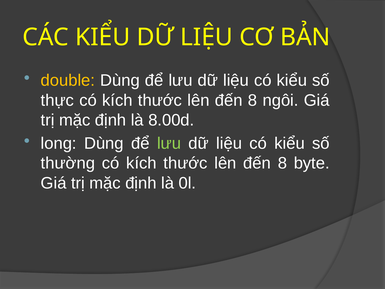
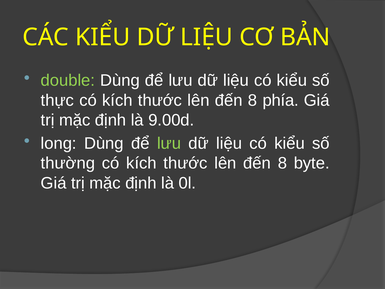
double colour: yellow -> light green (68, 80)
ngôi: ngôi -> phía (281, 100)
8.00d: 8.00d -> 9.00d (171, 120)
